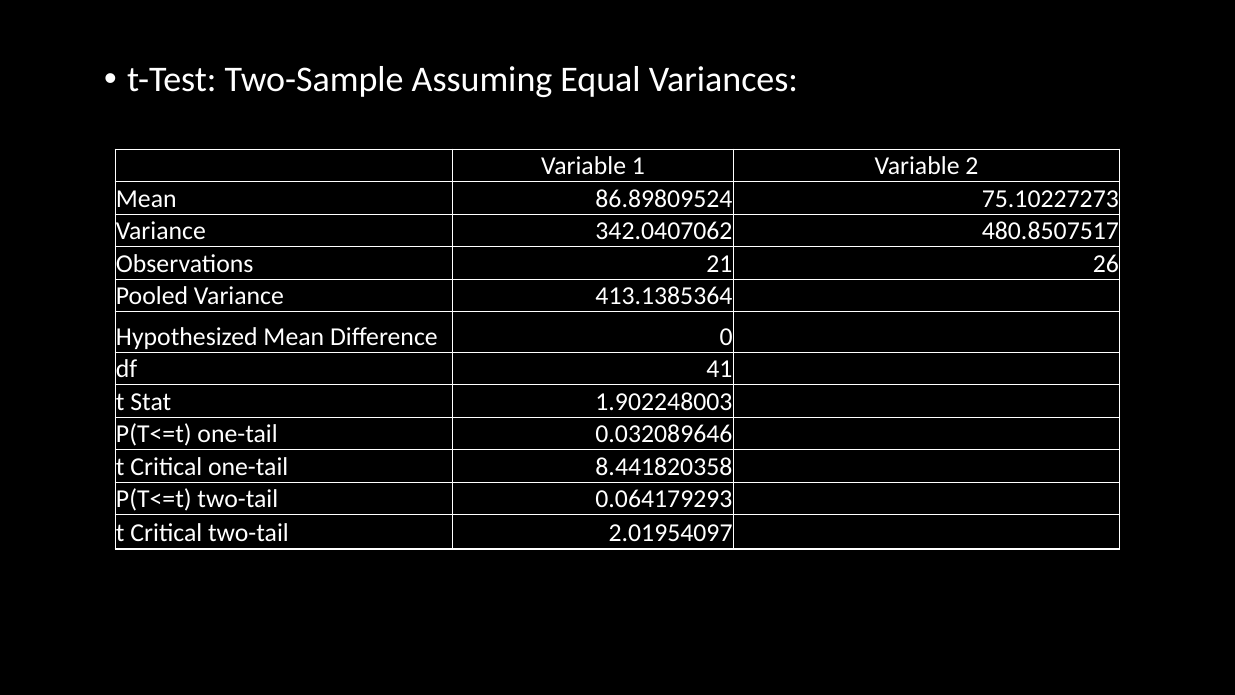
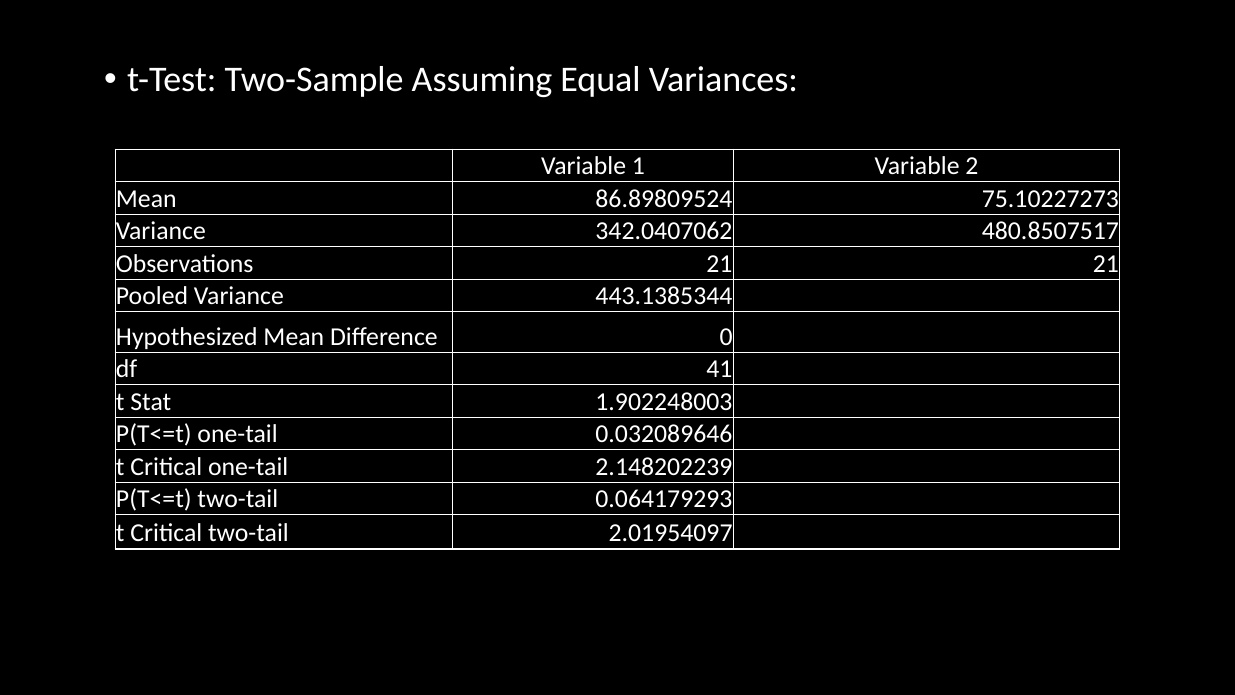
21 26: 26 -> 21 (1106, 264)
413.1385364: 413.1385364 -> 443.1385344 (664, 296)
8.441820358: 8.441820358 -> 2.148202239 (664, 467)
